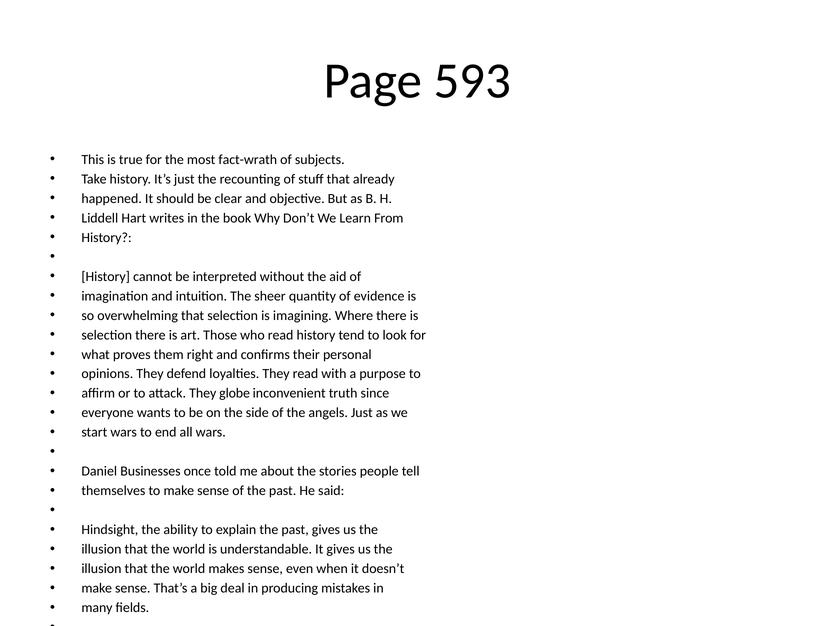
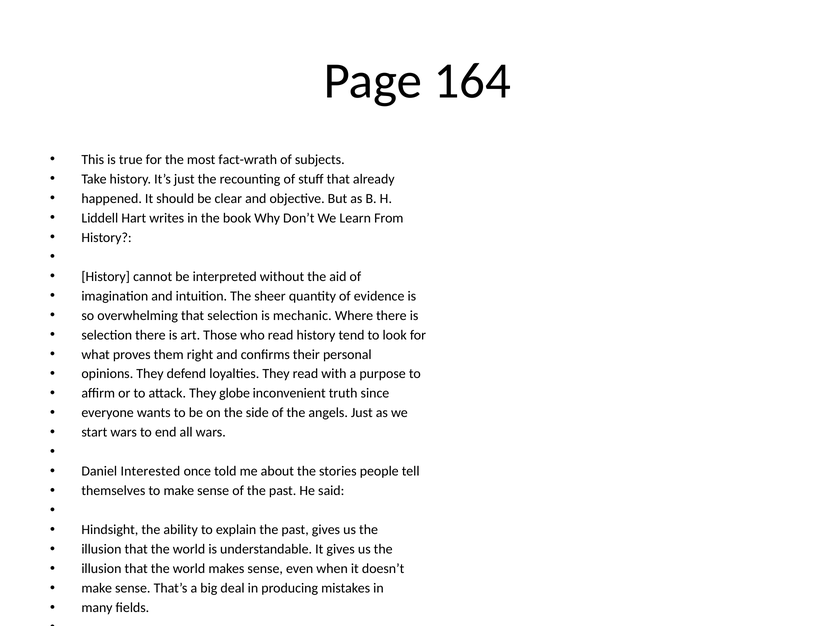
593: 593 -> 164 (472, 81)
imagining: imagining -> mechanic (302, 316)
Businesses: Businesses -> Interested (150, 472)
